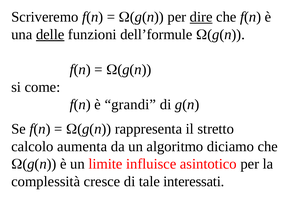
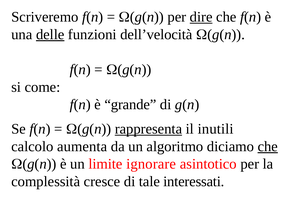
dell’formule: dell’formule -> dell’velocità (156, 34)
grandi: grandi -> grande (130, 105)
rappresenta underline: none -> present (148, 129)
stretto: stretto -> inutili (216, 129)
che underline: none -> present (268, 146)
influisce: influisce -> ignorare (151, 164)
